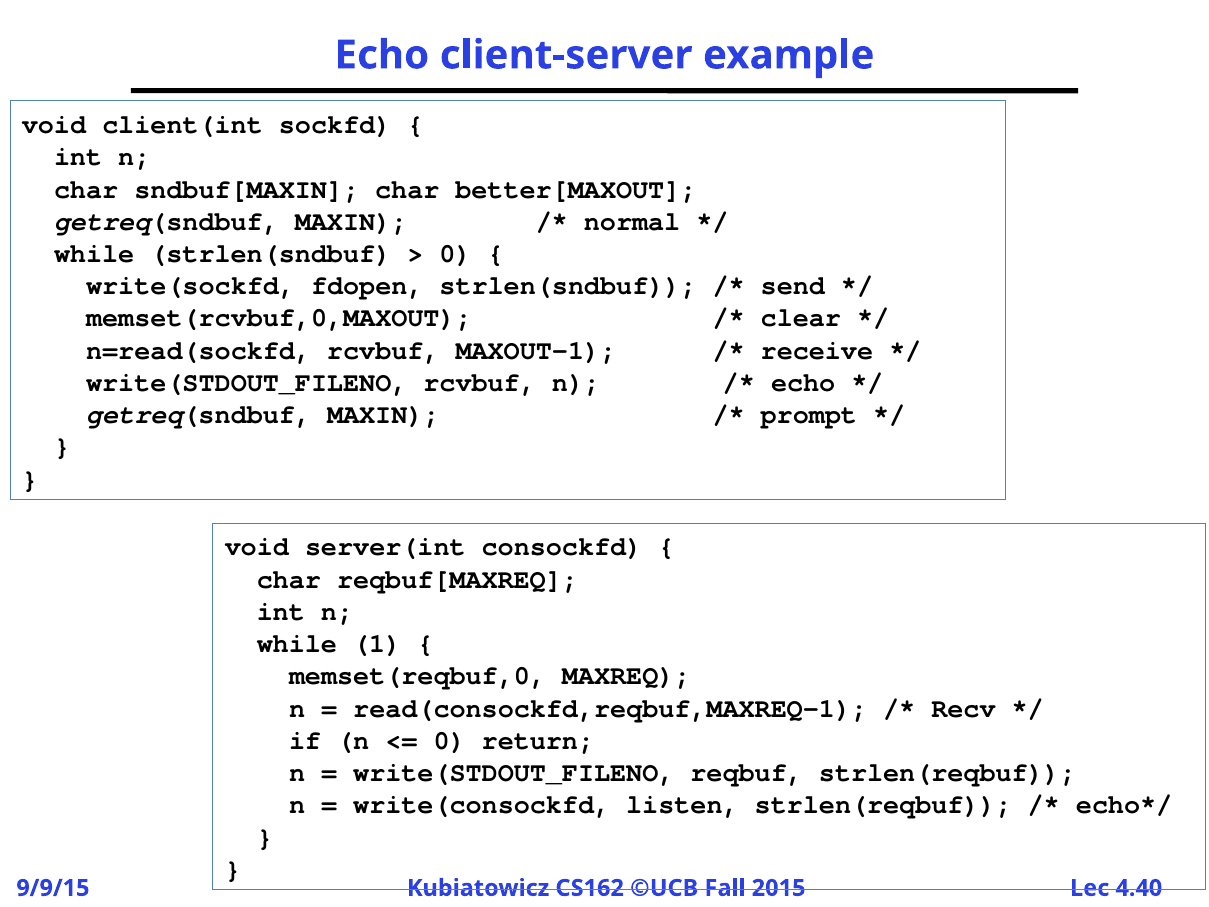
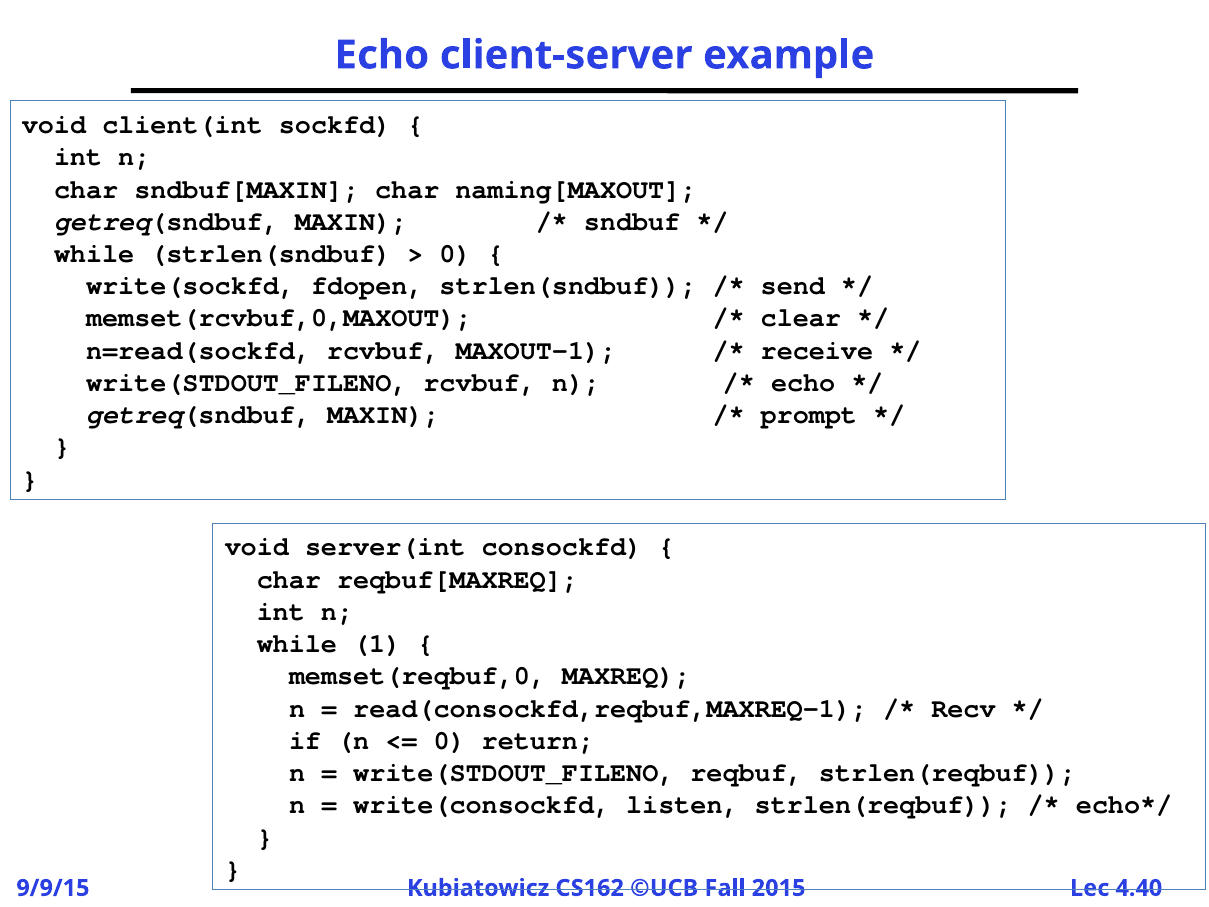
better[MAXOUT: better[MAXOUT -> naming[MAXOUT (576, 189)
normal: normal -> sndbuf (632, 221)
